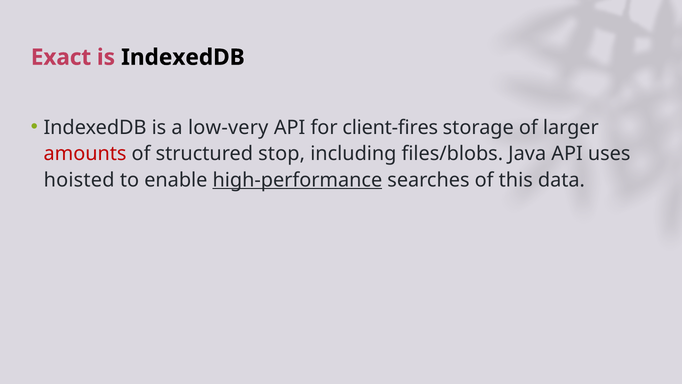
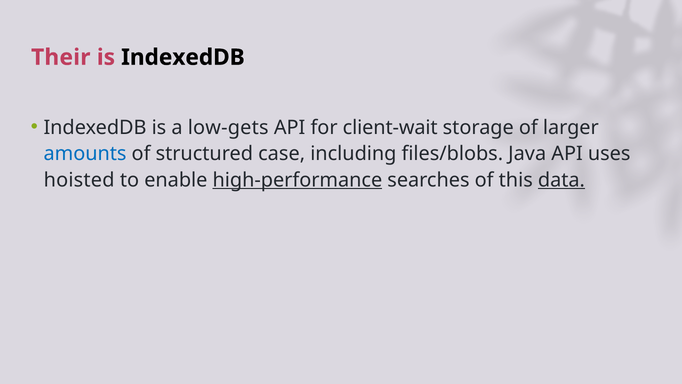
Exact: Exact -> Their (61, 57)
low-very: low-very -> low-gets (228, 127)
client-fires: client-fires -> client-wait (390, 127)
amounts colour: red -> blue (85, 154)
stop: stop -> case (282, 154)
data underline: none -> present (561, 180)
